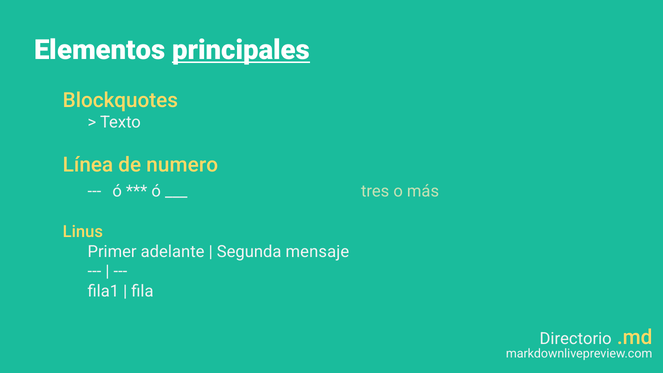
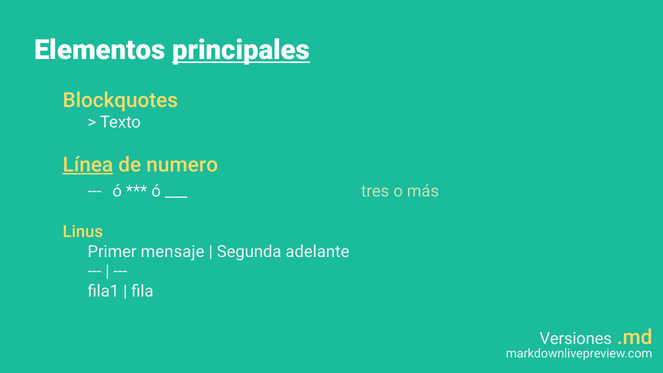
Línea underline: none -> present (88, 165)
adelante: adelante -> mensaje (173, 252)
mensaje: mensaje -> adelante (317, 252)
Directorio: Directorio -> Versiones (576, 339)
